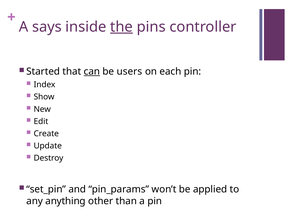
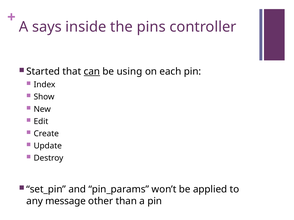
the underline: present -> none (122, 27)
users: users -> using (129, 72)
anything: anything -> message (66, 201)
